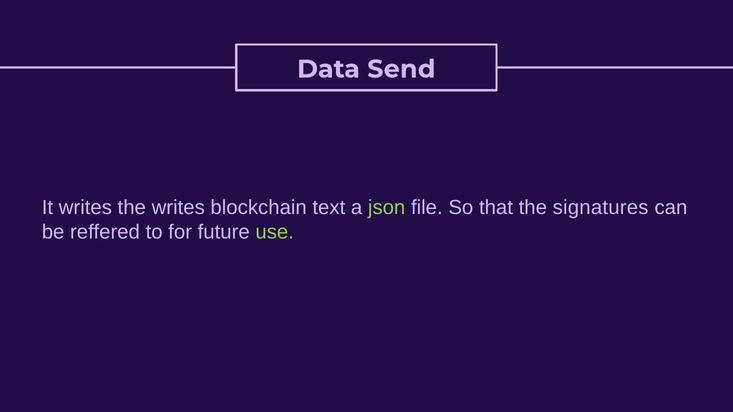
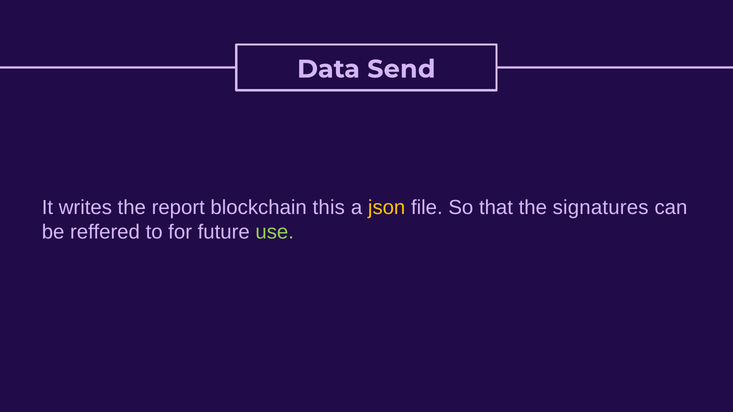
the writes: writes -> report (178, 208)
text: text -> this (329, 208)
json colour: light green -> yellow (387, 208)
